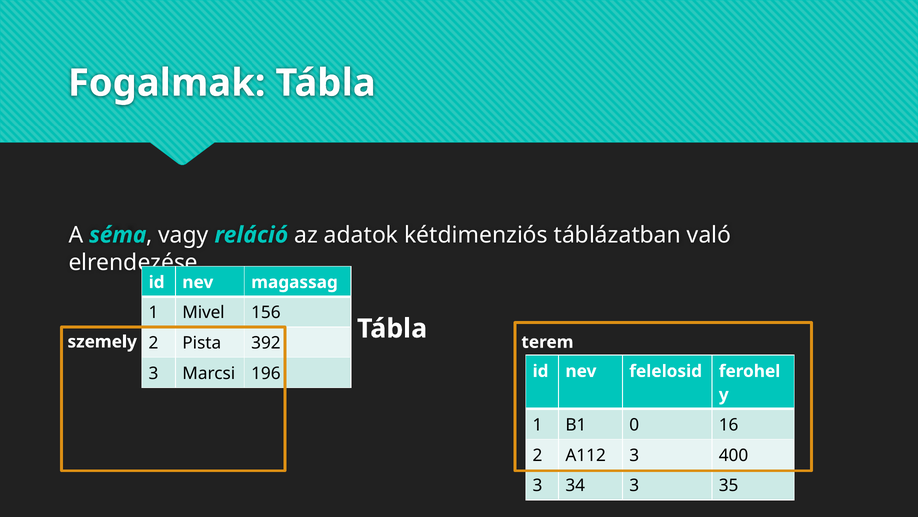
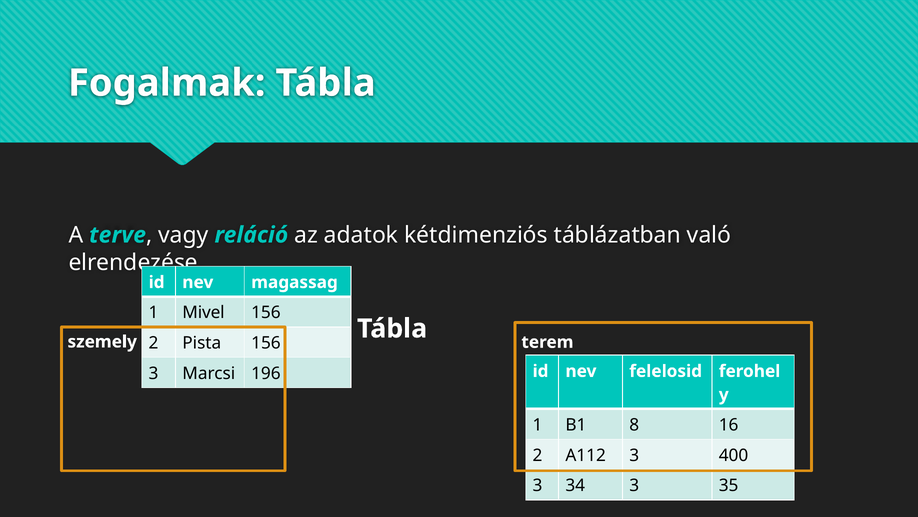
séma: séma -> terve (118, 235)
Pista 392: 392 -> 156 (266, 343)
0: 0 -> 8 (634, 425)
